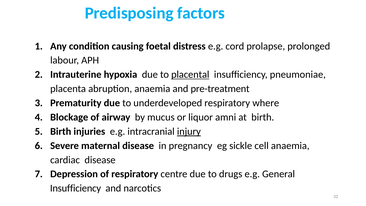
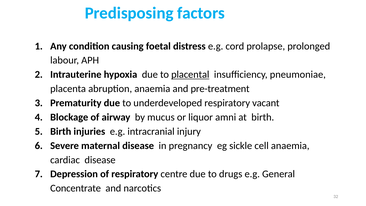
where: where -> vacant (266, 103)
injury underline: present -> none (189, 131)
Insufficiency: Insufficiency -> Concentrate (76, 188)
